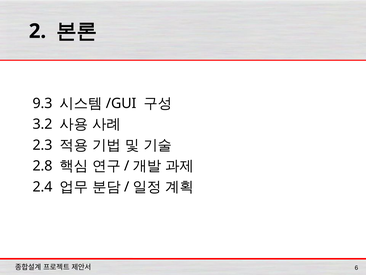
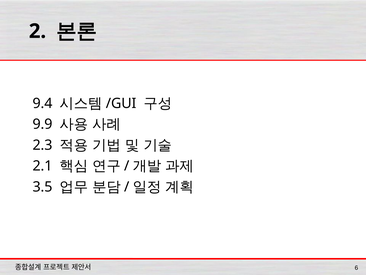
9.3: 9.3 -> 9.4 (43, 103)
3.2: 3.2 -> 9.9 (43, 124)
2.8: 2.8 -> 2.1 (43, 166)
2.4: 2.4 -> 3.5 (43, 187)
